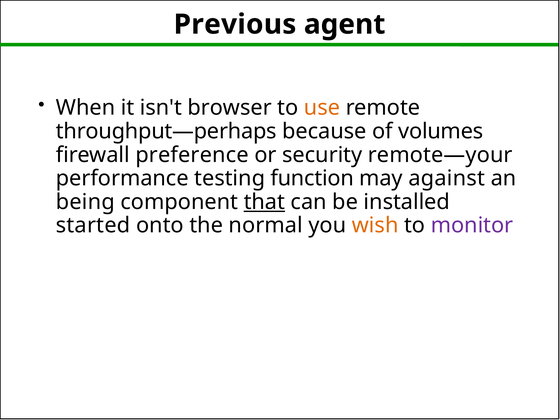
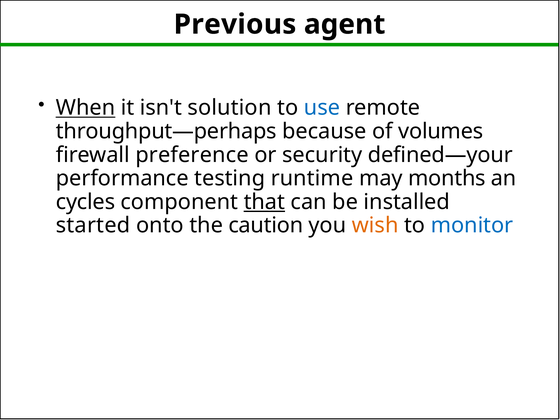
When underline: none -> present (86, 108)
browser: browser -> solution (229, 108)
use colour: orange -> blue (322, 108)
remote—your: remote—your -> defined—your (440, 155)
function: function -> runtime (312, 178)
against: against -> months (447, 178)
being: being -> cycles (85, 202)
normal: normal -> caution (266, 225)
monitor colour: purple -> blue (472, 225)
